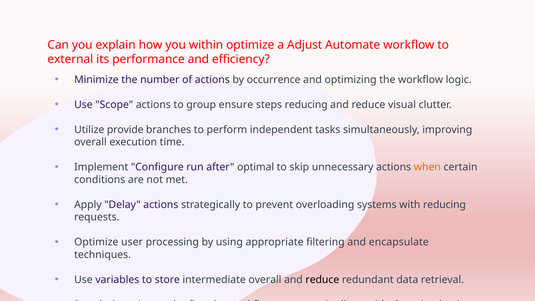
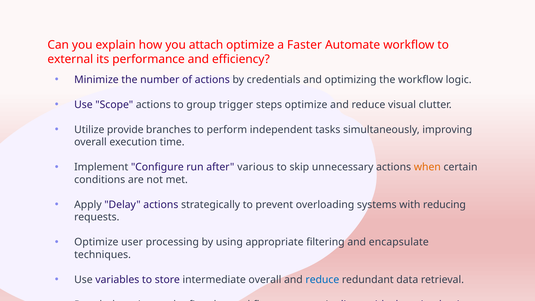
within: within -> attach (206, 45)
Adjust: Adjust -> Faster (305, 45)
occurrence: occurrence -> credentials (274, 80)
group ensure: ensure -> trigger (236, 105)
steps reducing: reducing -> optimize (306, 105)
after optimal: optimal -> various (256, 167)
reduce colour: black -> blue (322, 280)
